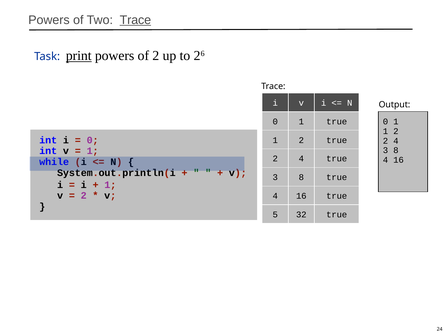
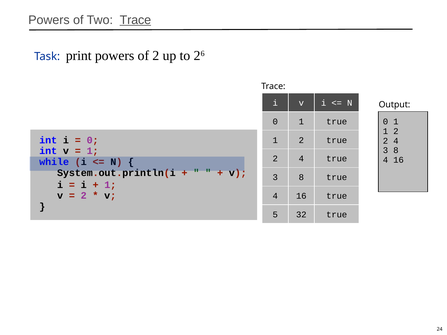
print underline: present -> none (79, 56)
